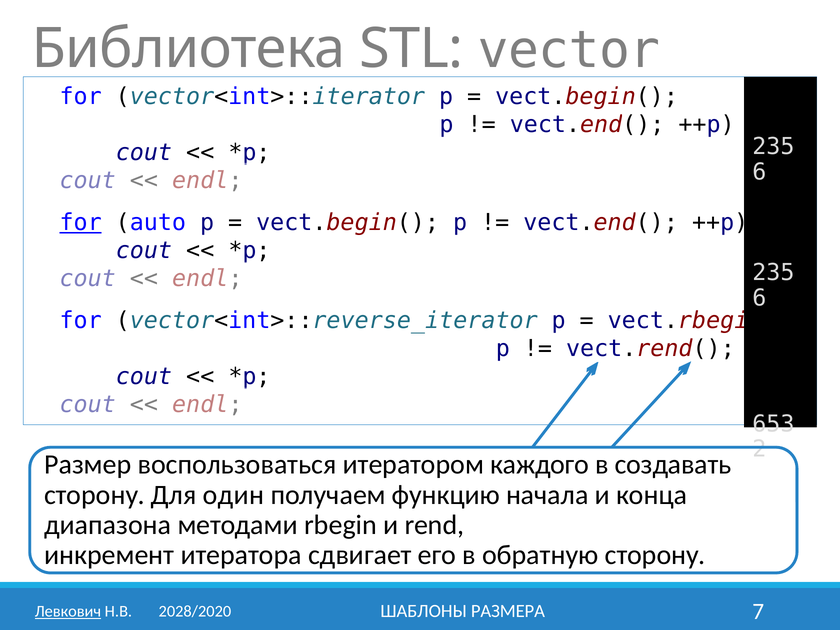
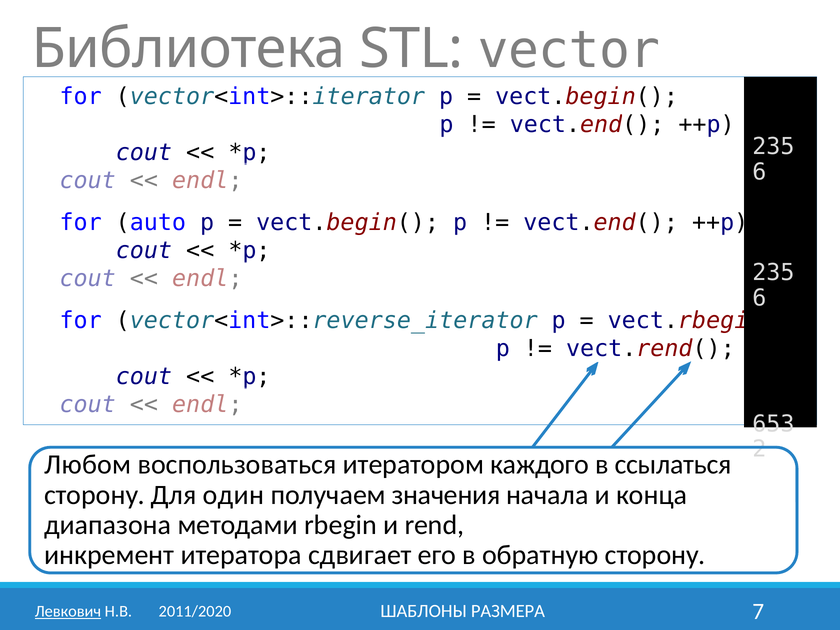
for underline: present -> none (81, 223)
Размер: Размер -> Любом (88, 465)
создавать: создавать -> ссылаться (673, 465)
функцию: функцию -> значения (446, 495)
2028/2020: 2028/2020 -> 2011/2020 (195, 611)
